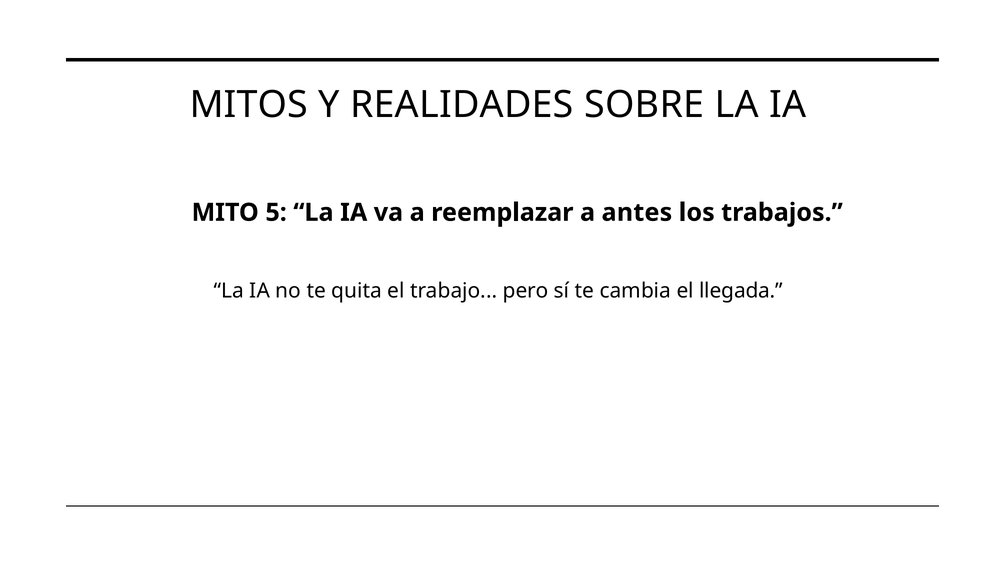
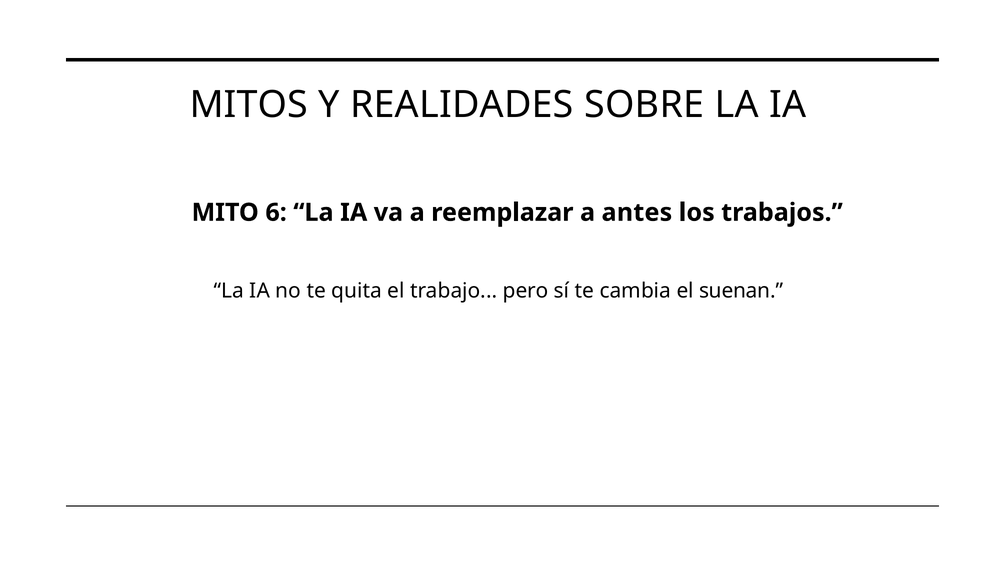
5: 5 -> 6 (276, 213)
llegada: llegada -> suenan (741, 291)
